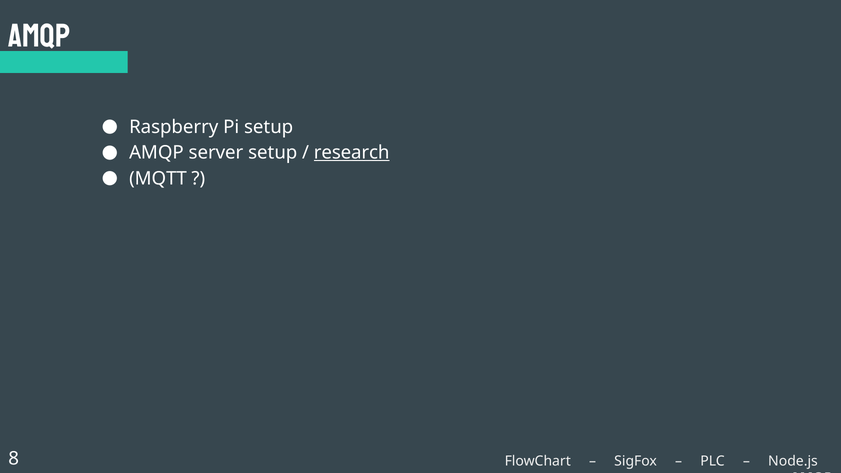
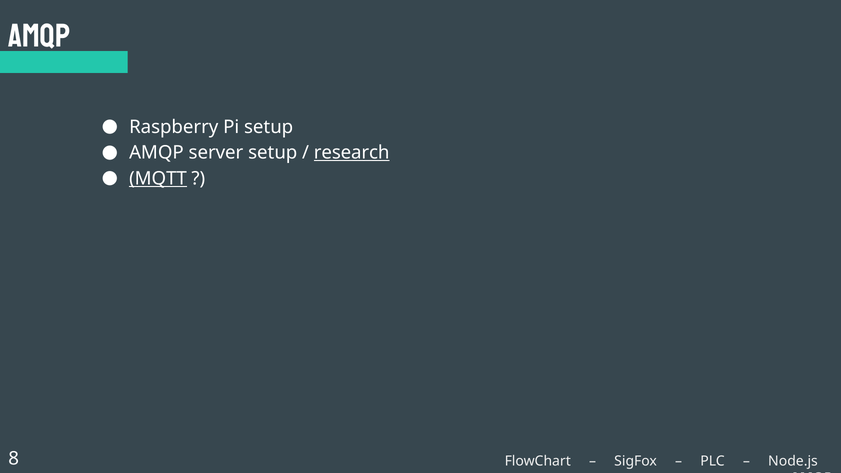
MQTT underline: none -> present (158, 178)
